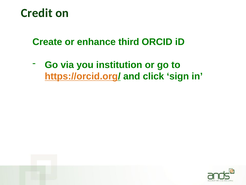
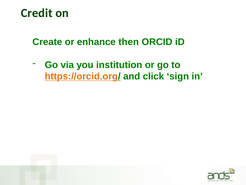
third: third -> then (129, 42)
